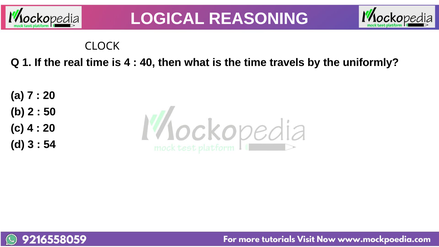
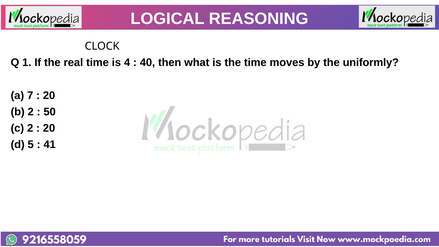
travels: travels -> moves (287, 63)
c 4: 4 -> 2 (30, 128)
3: 3 -> 5 (31, 145)
54: 54 -> 41 (50, 145)
